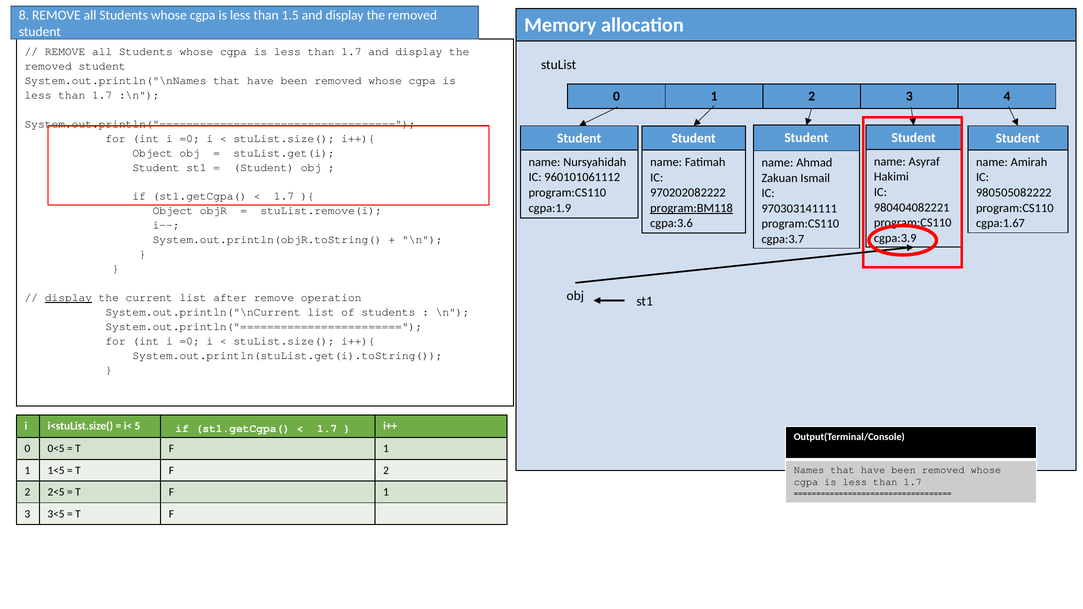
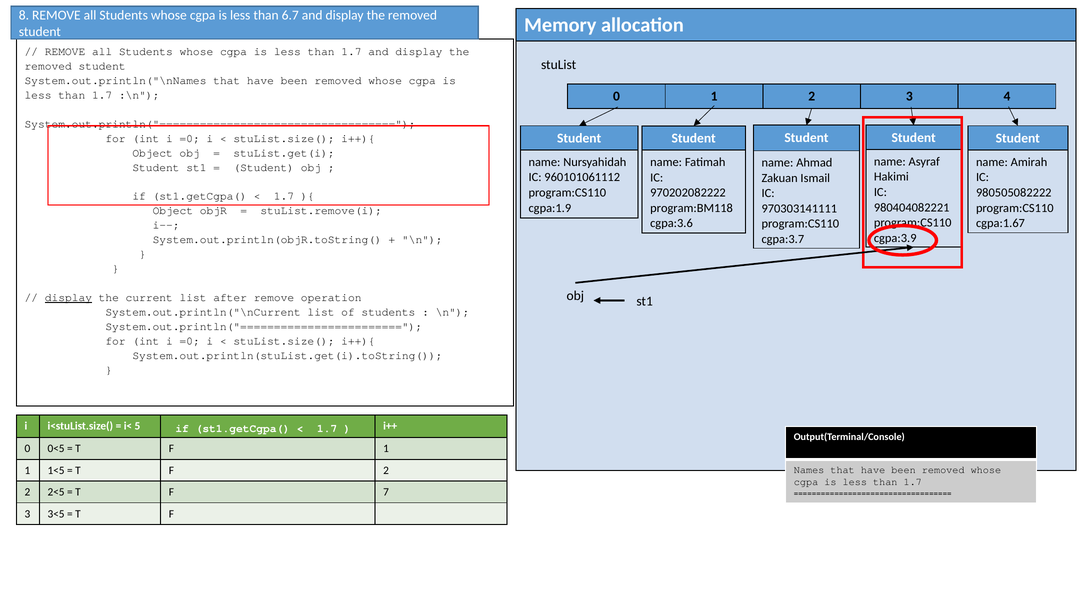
1.5: 1.5 -> 6.7 (290, 15)
program:BM118 underline: present -> none (692, 208)
1: 1 -> 7 (386, 492)
